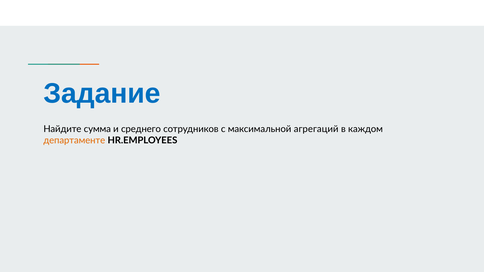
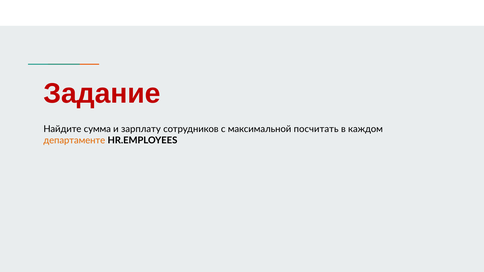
Задание colour: blue -> red (102, 94)
среднего: среднего -> зарплату (141, 129)
агрегаций: агрегаций -> посчитать (316, 129)
